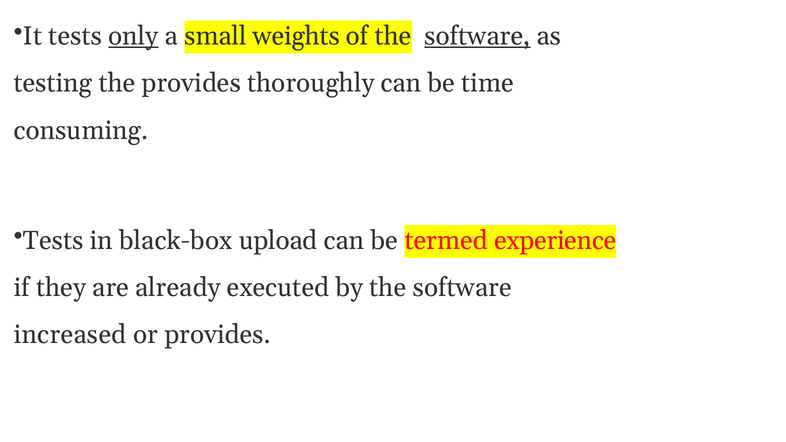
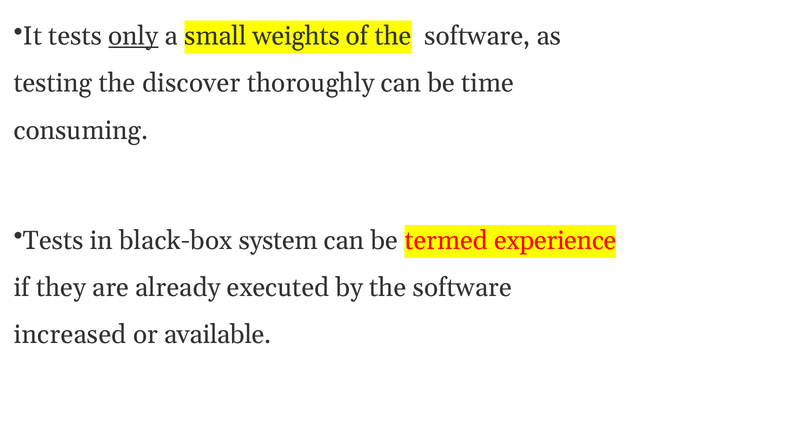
software underline: present -> none (477, 36)
the provides: provides -> discover (191, 83)
upload: upload -> system (278, 241)
or provides: provides -> available (218, 335)
